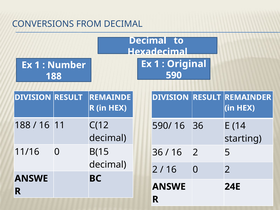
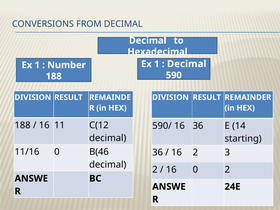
Original: Original -> Decimal (187, 64)
B(15: B(15 -> B(46 (99, 152)
5: 5 -> 3 (227, 153)
